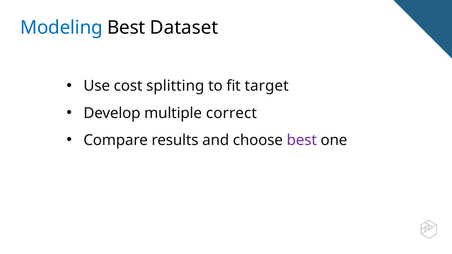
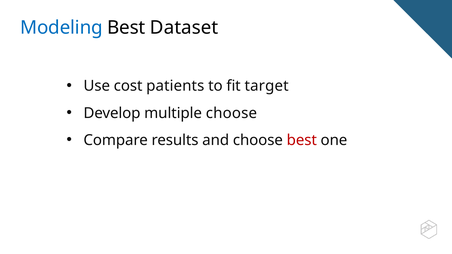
splitting: splitting -> patients (175, 86)
multiple correct: correct -> choose (231, 113)
best colour: purple -> red (302, 140)
